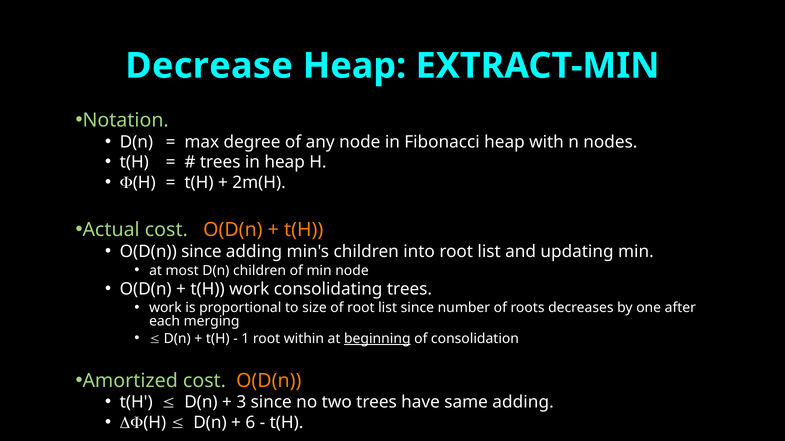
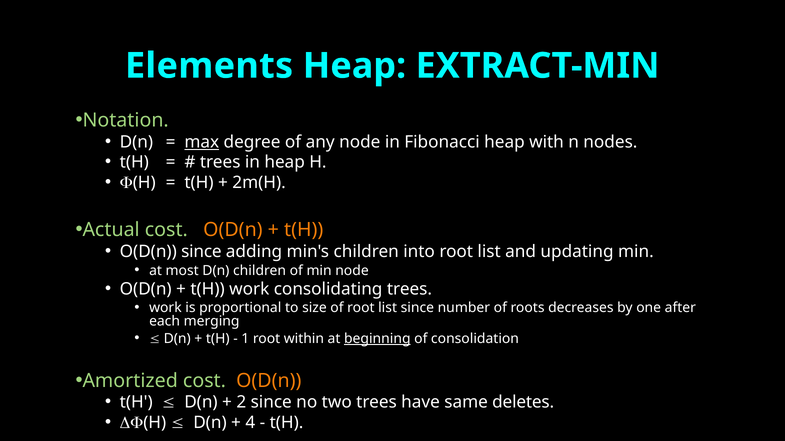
Decrease: Decrease -> Elements (209, 66)
max underline: none -> present (202, 142)
3: 3 -> 2 (241, 403)
same adding: adding -> deletes (523, 403)
6: 6 -> 4 (250, 423)
